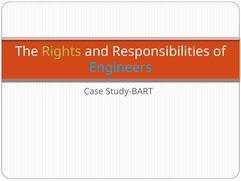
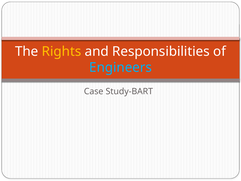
Rights colour: light green -> yellow (62, 51)
